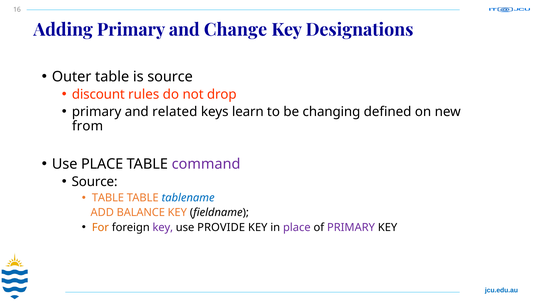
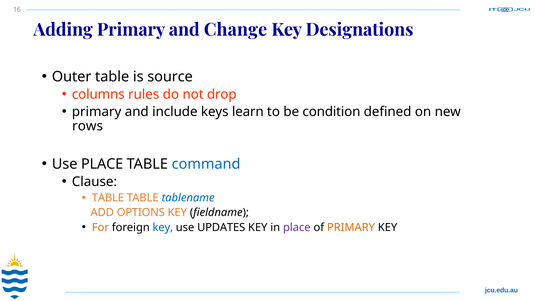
discount: discount -> columns (98, 94)
related: related -> include (175, 111)
changing: changing -> condition (331, 111)
from: from -> rows (88, 126)
command colour: purple -> blue (206, 164)
Source: Source -> Clause (94, 181)
BALANCE: BALANCE -> OPTIONS (141, 212)
key colour: purple -> blue (163, 227)
PROVIDE: PROVIDE -> UPDATES (221, 227)
PRIMARY colour: purple -> orange (351, 227)
